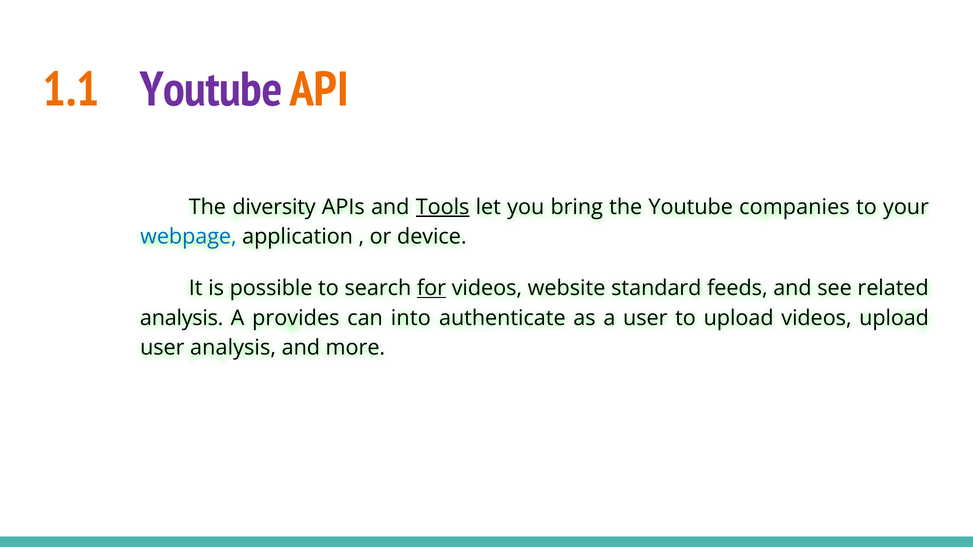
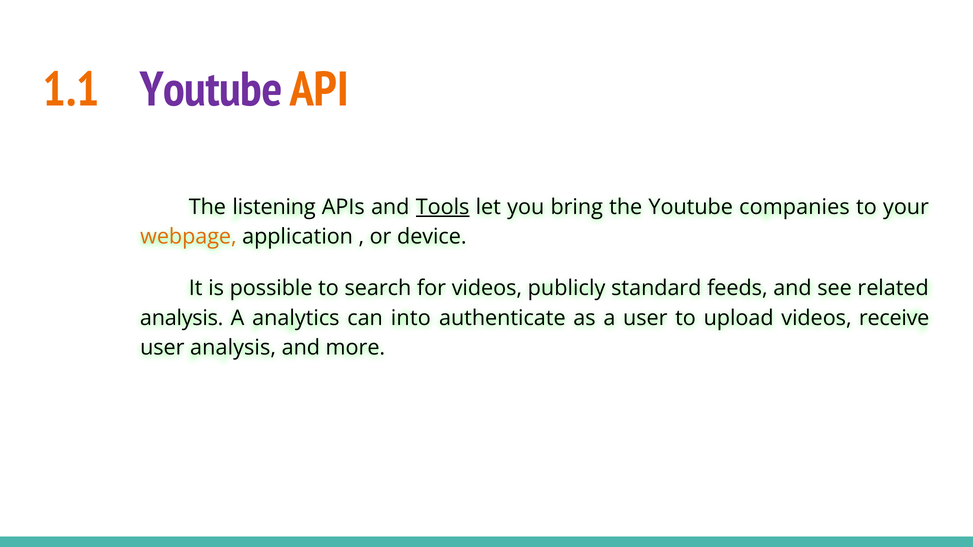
diversity: diversity -> listening (274, 207)
webpage colour: blue -> orange (188, 237)
for underline: present -> none (431, 288)
website: website -> publicly (567, 288)
provides: provides -> analytics (296, 318)
videos upload: upload -> receive (894, 318)
